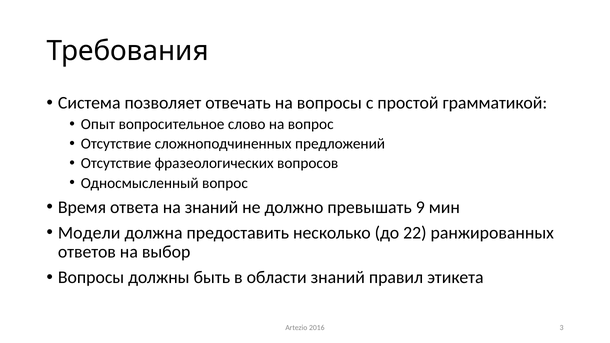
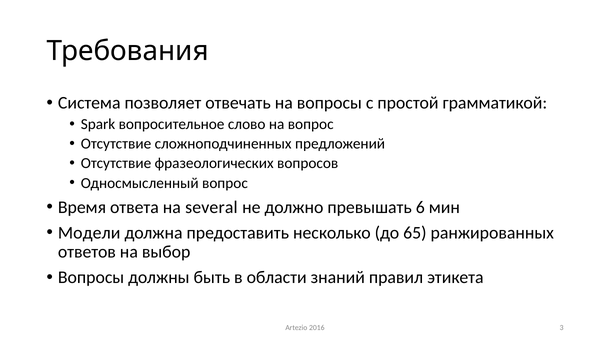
Опыт: Опыт -> Spark (98, 124)
на знаний: знаний -> several (211, 207)
9: 9 -> 6 (420, 207)
22: 22 -> 65 (415, 233)
